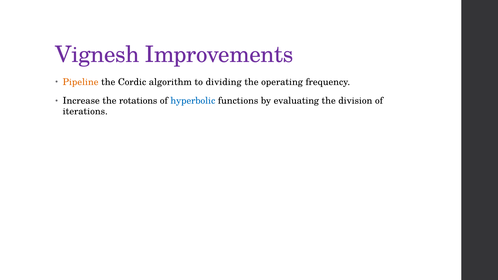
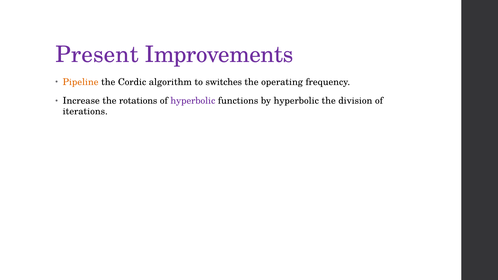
Vignesh: Vignesh -> Present (97, 55)
dividing: dividing -> switches (224, 82)
hyperbolic colour: blue -> purple (193, 101)
by evaluating: evaluating -> hyperbolic (296, 101)
